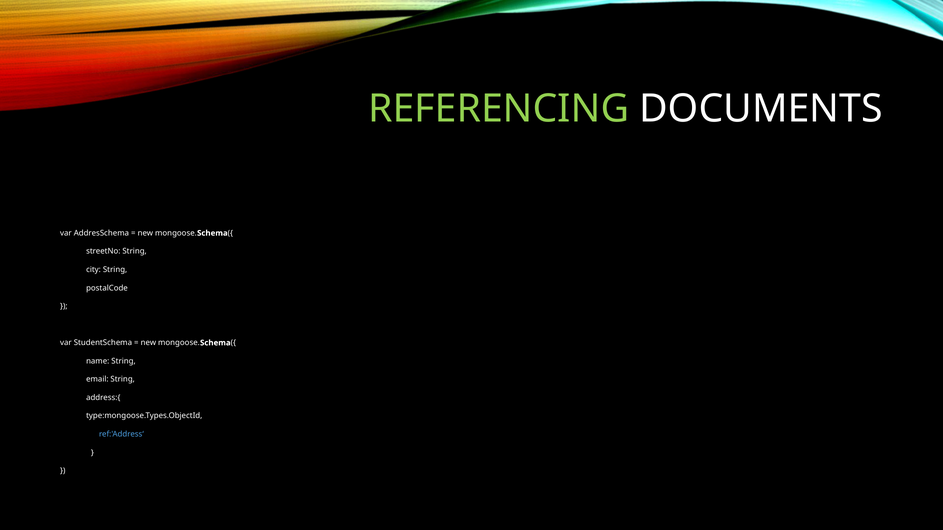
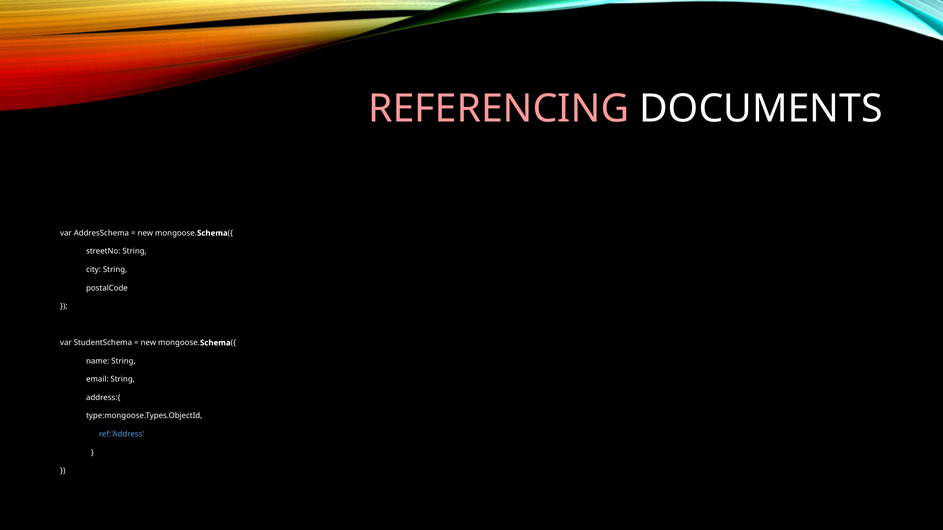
REFERENCING colour: light green -> pink (499, 109)
